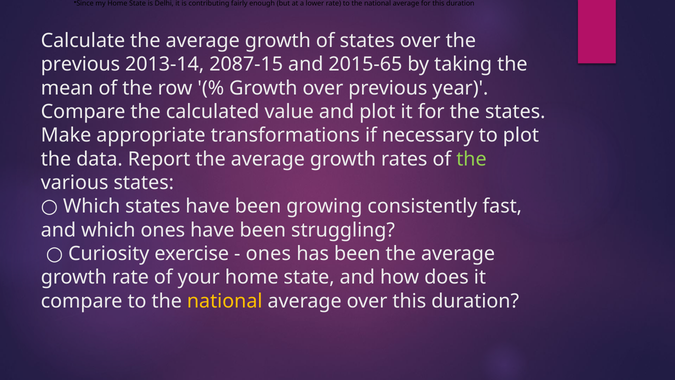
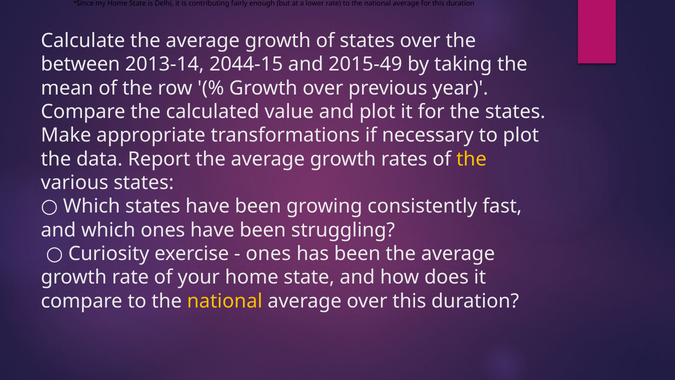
previous: previous -> between (80, 64)
2087-15: 2087-15 -> 2044-15 (246, 64)
2015-65: 2015-65 -> 2015-49 (365, 64)
the colour: light green -> yellow (471, 159)
